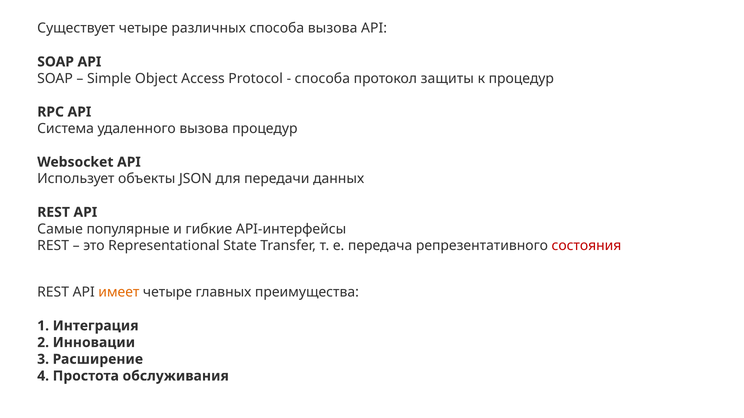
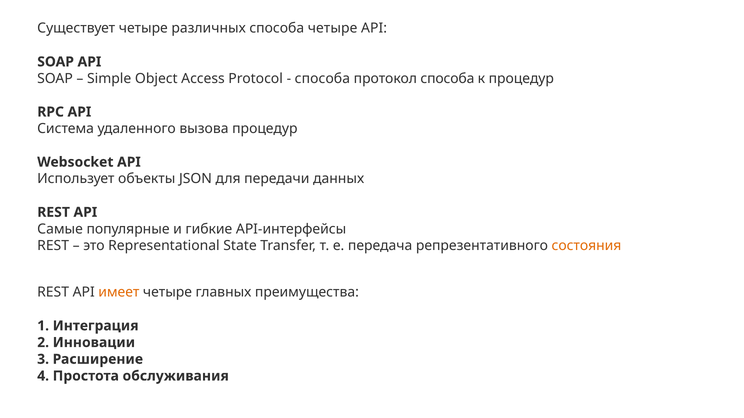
способа вызова: вызова -> четыре (333, 28)
протокол защиты: защиты -> способа (447, 79)
состояния colour: red -> orange (586, 246)
